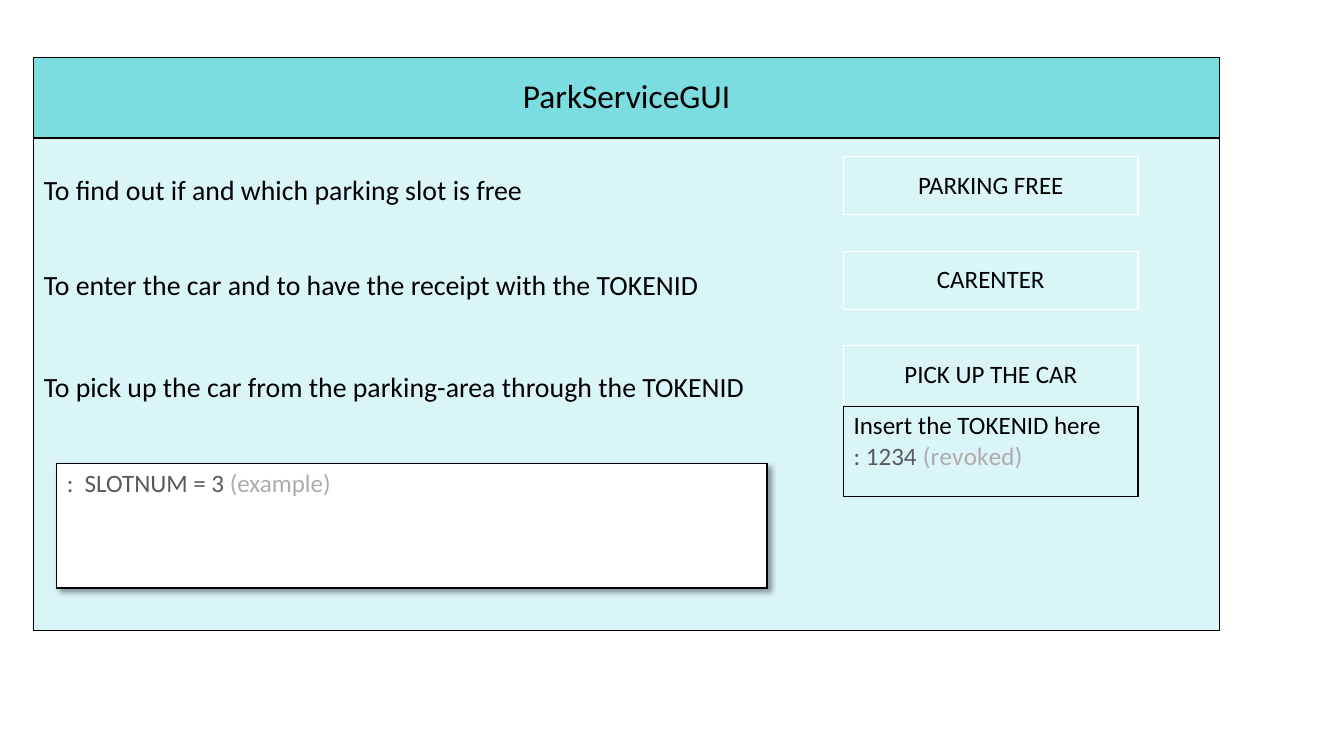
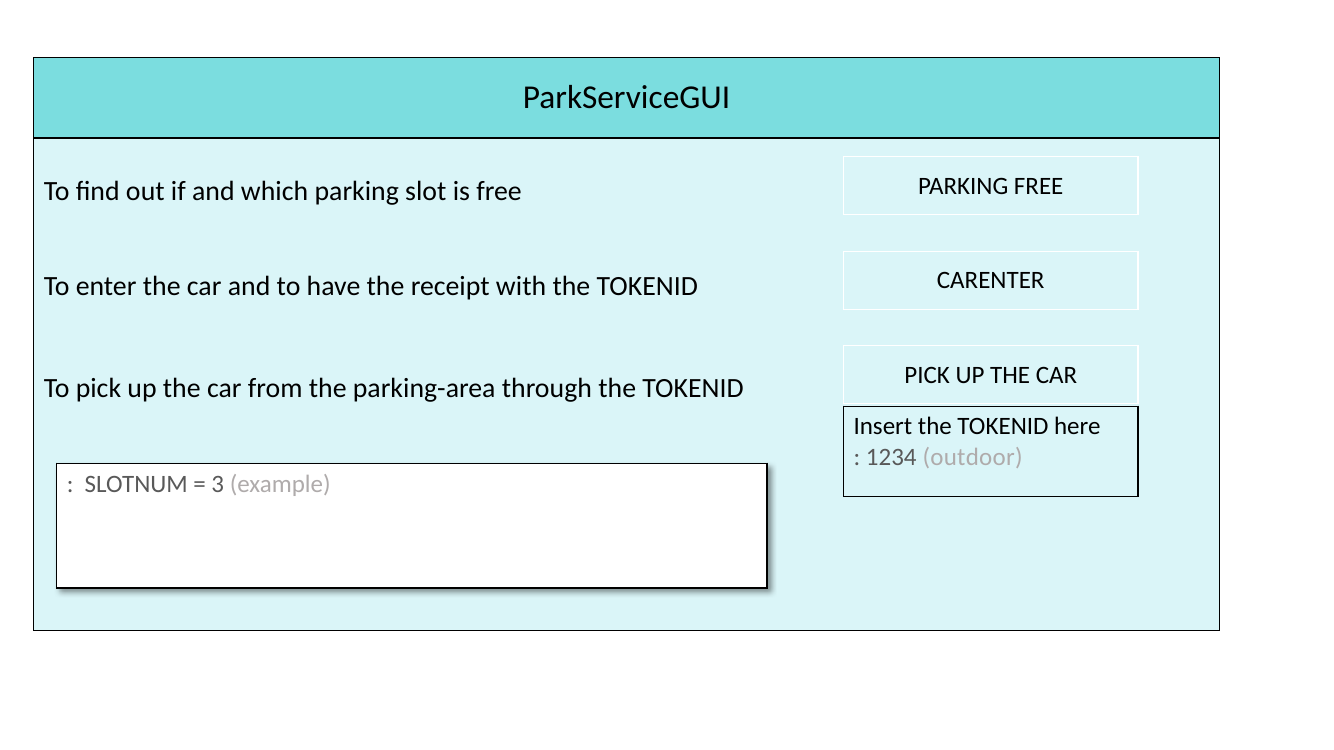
revoked: revoked -> outdoor (973, 457)
